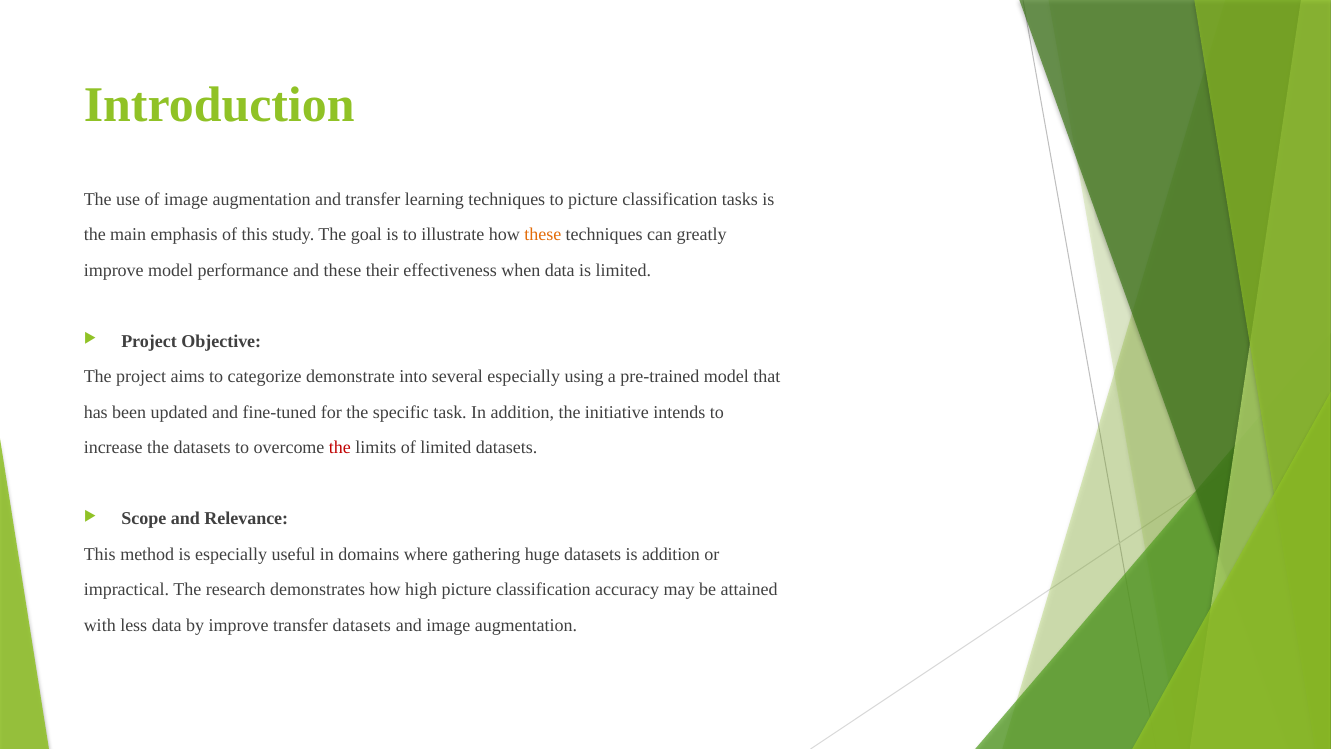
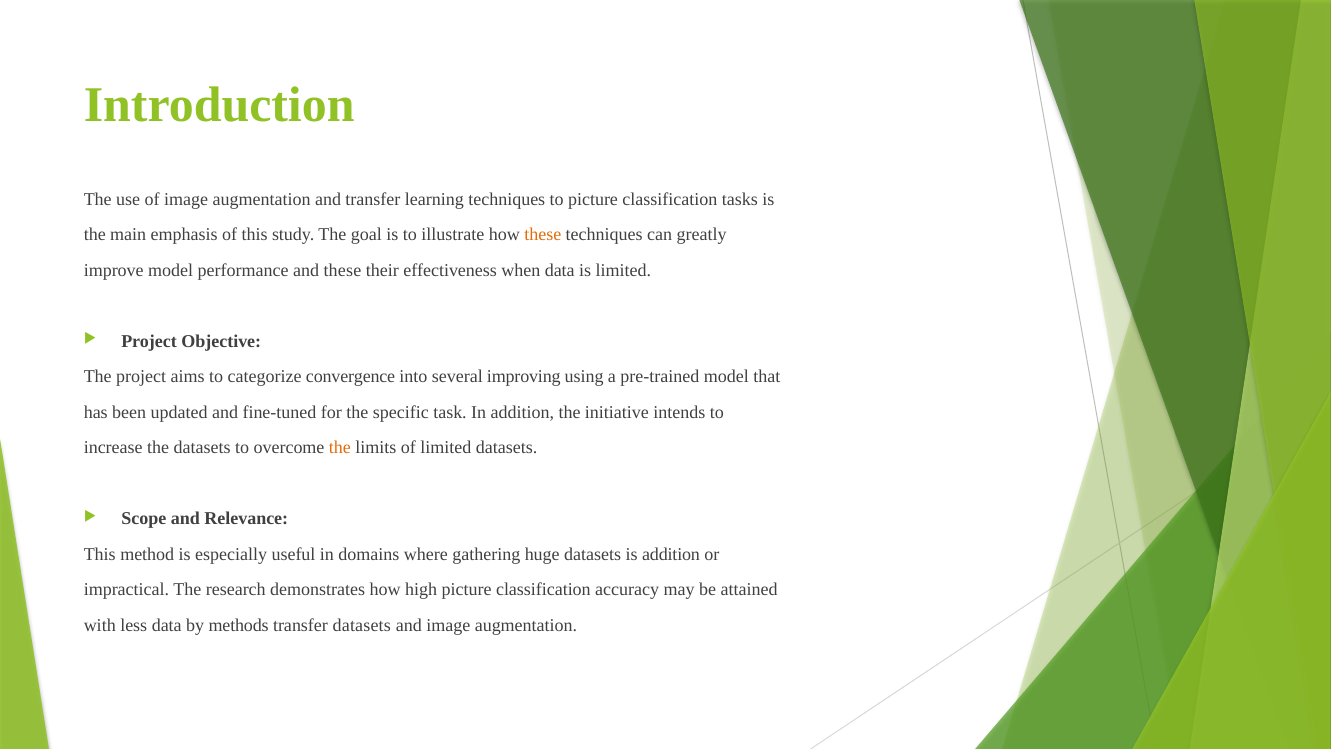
demonstrate: demonstrate -> convergence (351, 377)
several especially: especially -> improving (524, 377)
the colour: red -> orange (340, 448)
by improve: improve -> methods (239, 625)
